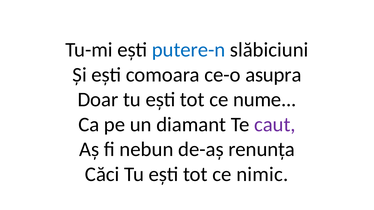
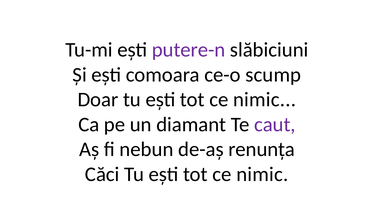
putere-n colour: blue -> purple (189, 50)
asupra: asupra -> scump (273, 75)
nume: nume -> nimic (265, 100)
